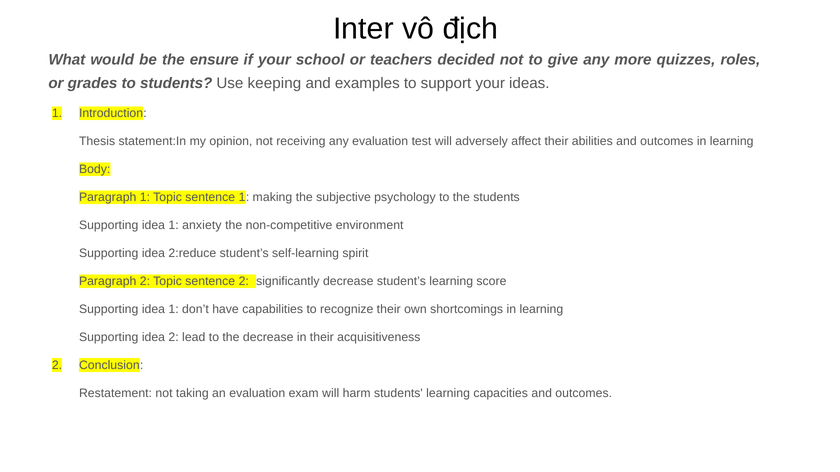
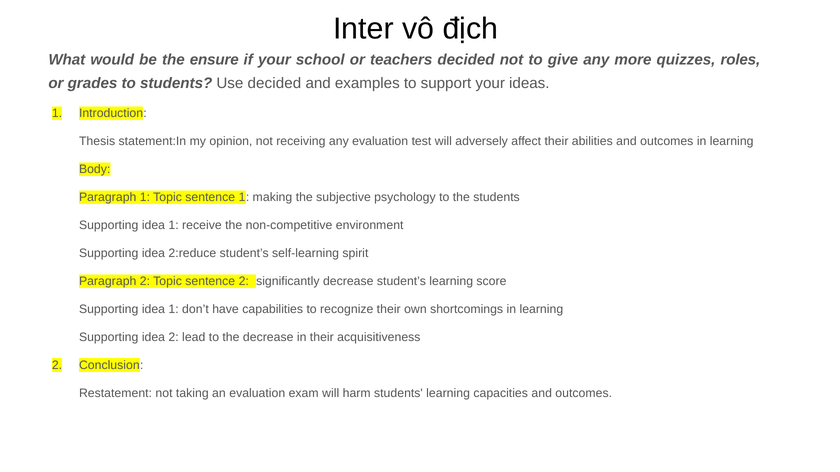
Use keeping: keeping -> decided (274, 83)
anxiety: anxiety -> receive (202, 226)
